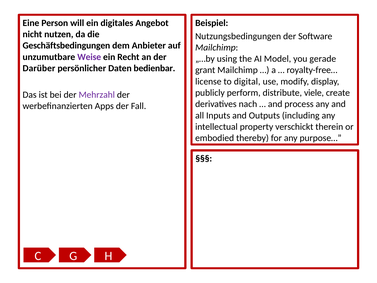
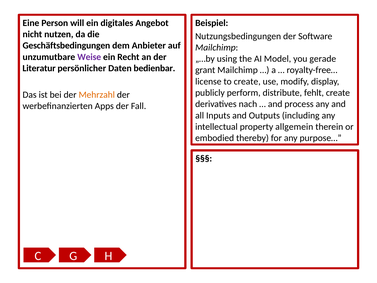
Darüber: Darüber -> Literatur (39, 68)
to digital: digital -> create (247, 81)
viele: viele -> fehlt (314, 93)
Mehrzahl colour: purple -> orange (97, 95)
verschickt: verschickt -> allgemein (294, 127)
